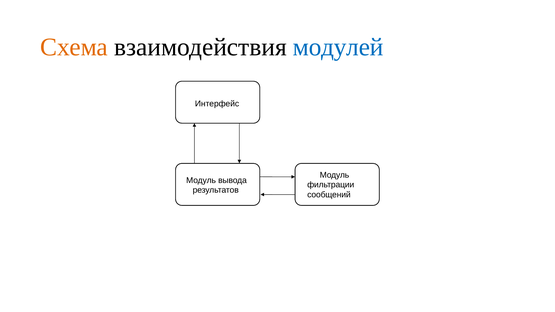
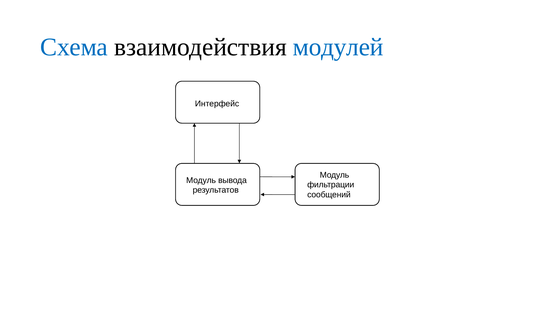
Схема colour: orange -> blue (74, 47)
